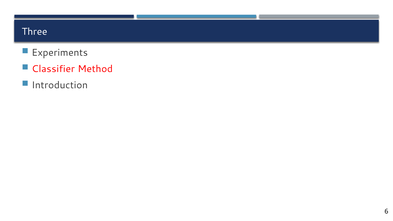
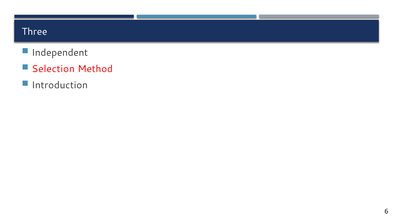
Experiments: Experiments -> Independent (60, 53)
Classifier: Classifier -> Selection (53, 69)
